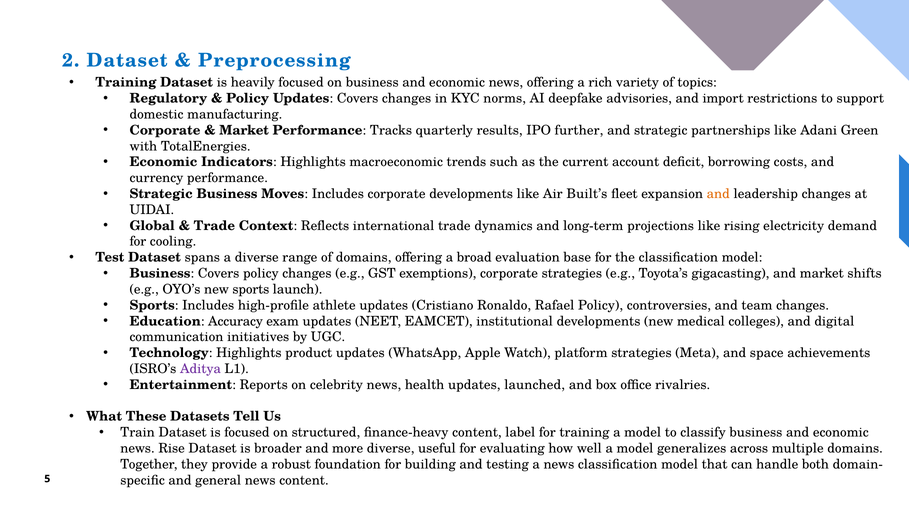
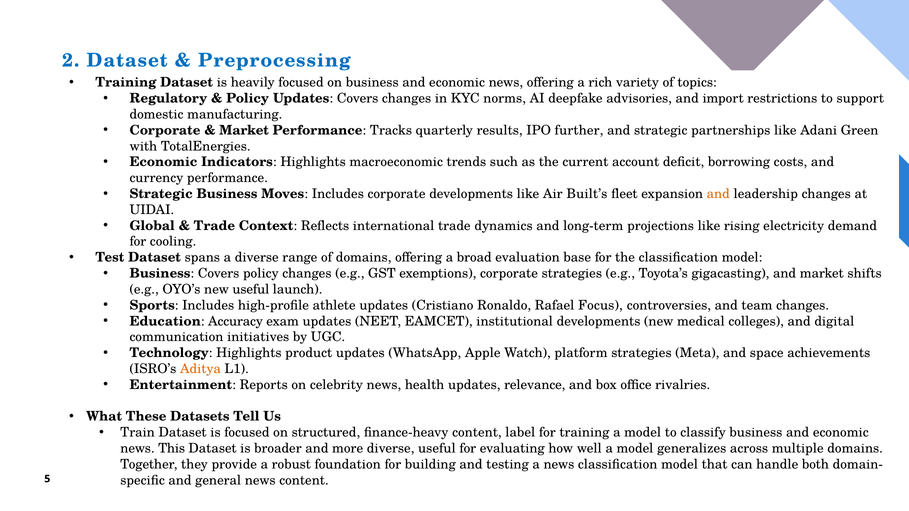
new sports: sports -> useful (251, 289)
Rafael Policy: Policy -> Focus (600, 305)
Aditya colour: purple -> orange (200, 369)
launched: launched -> relevance (535, 385)
Rise: Rise -> This (172, 449)
